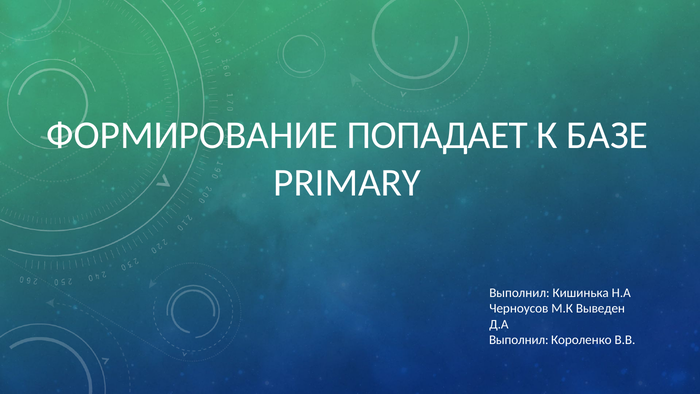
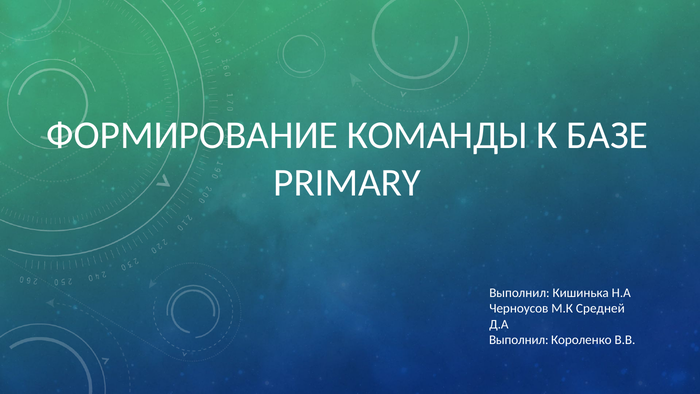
ПОПАДАЕТ: ПОПАДАЕТ -> КОМАНДЫ (437, 135)
Выведен: Выведен -> Средней (600, 308)
